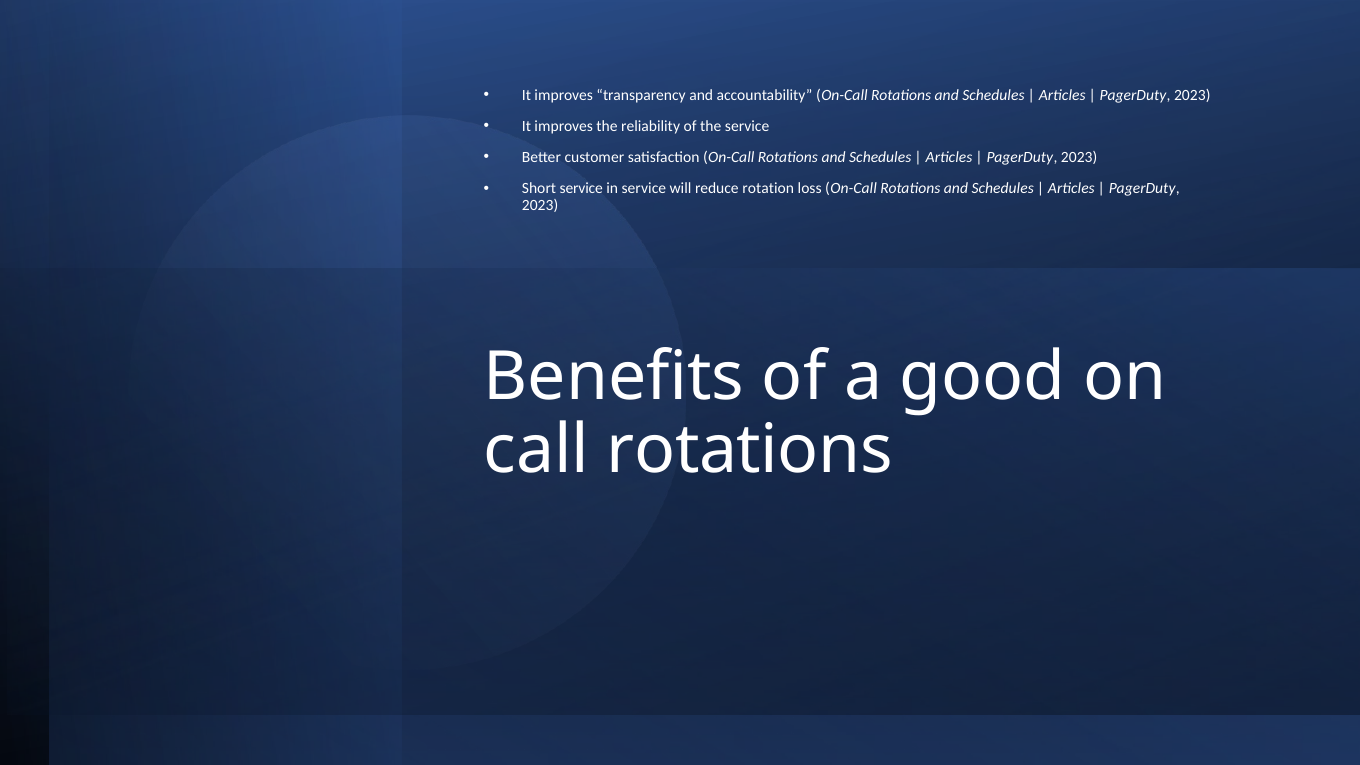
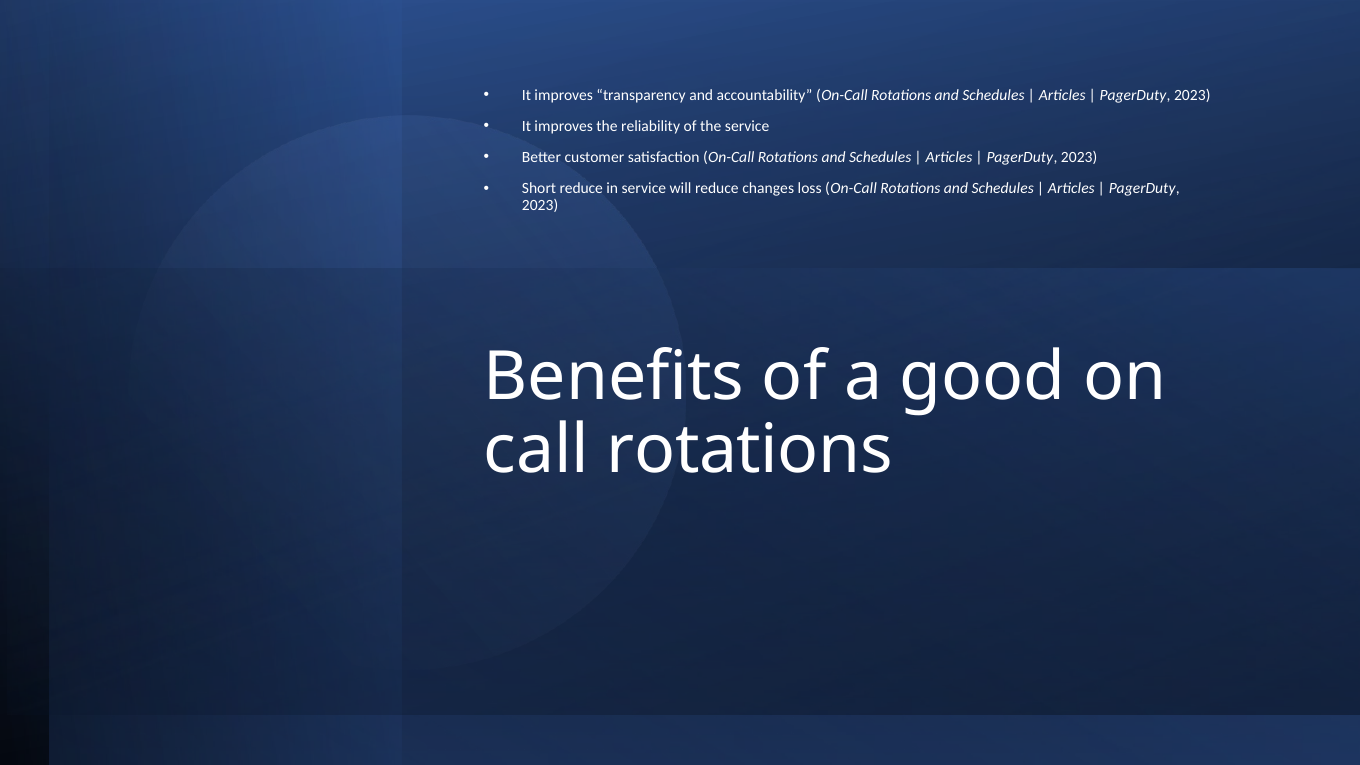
Short service: service -> reduce (581, 189)
rotation: rotation -> changes (768, 189)
